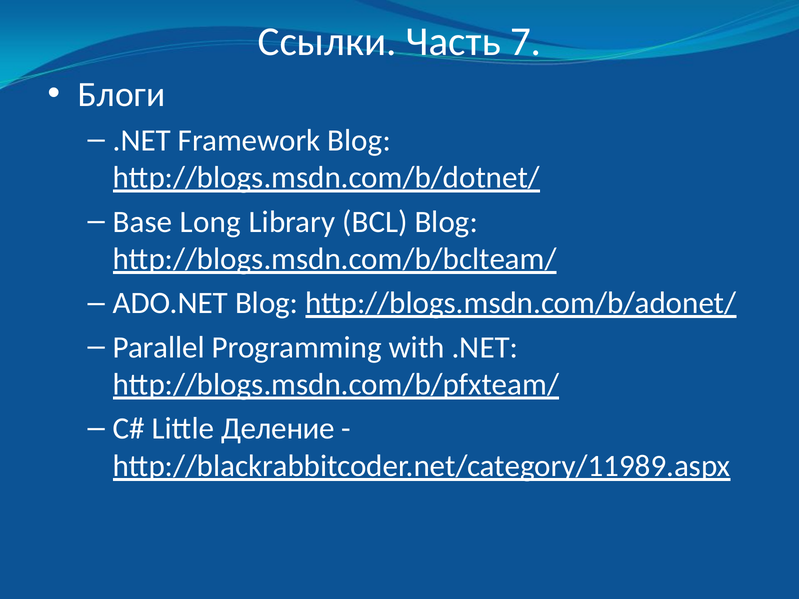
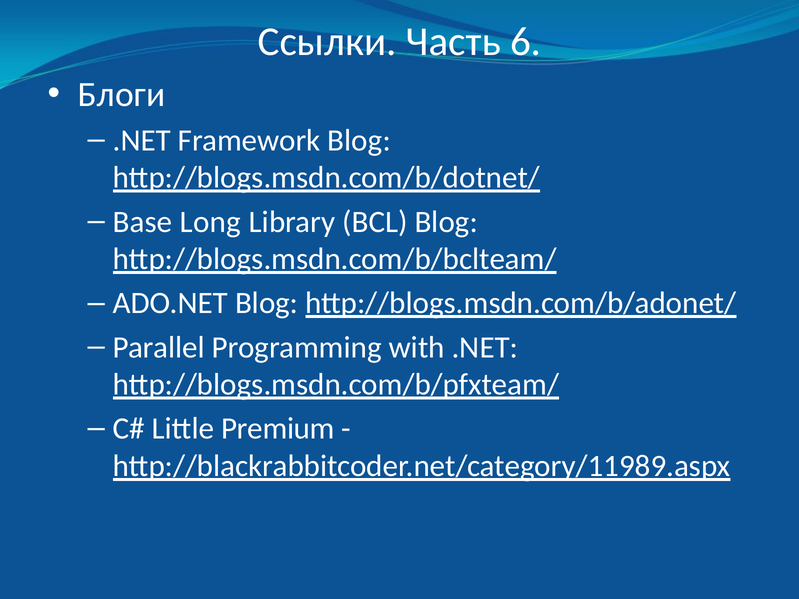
7: 7 -> 6 (526, 42)
Деление: Деление -> Premium (278, 429)
